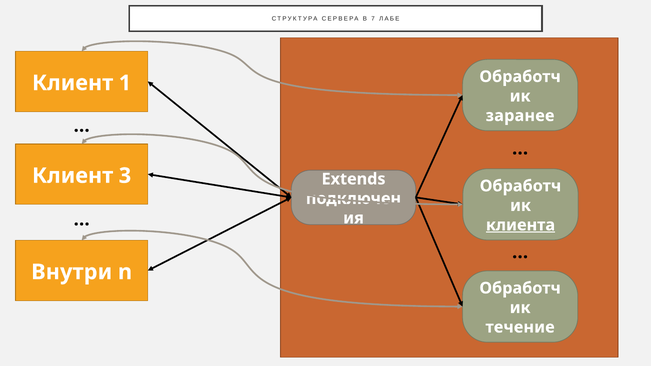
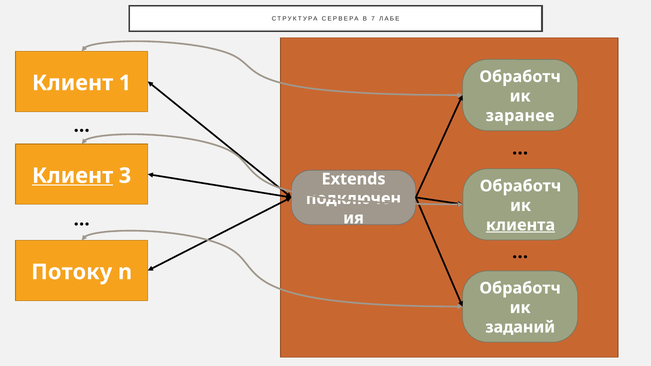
Клиент underline: none -> present (73, 176)
Внутри: Внутри -> Потоку (72, 272)
течение: течение -> заданий (520, 327)
